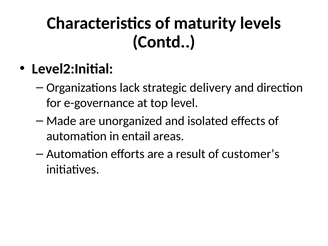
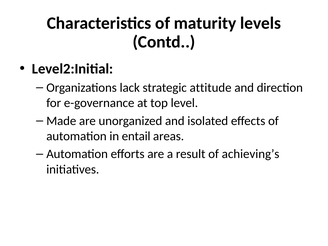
delivery: delivery -> attitude (211, 88)
customer’s: customer’s -> achieving’s (251, 154)
